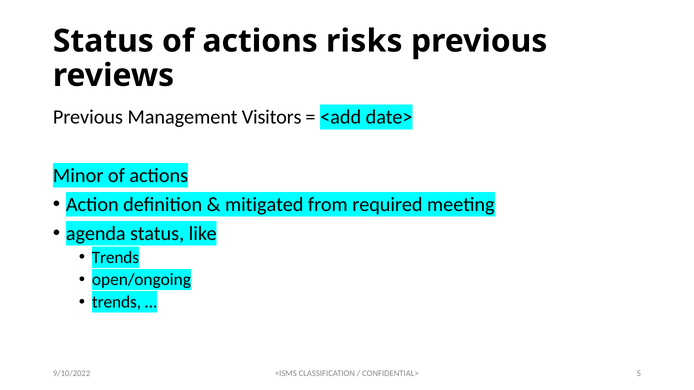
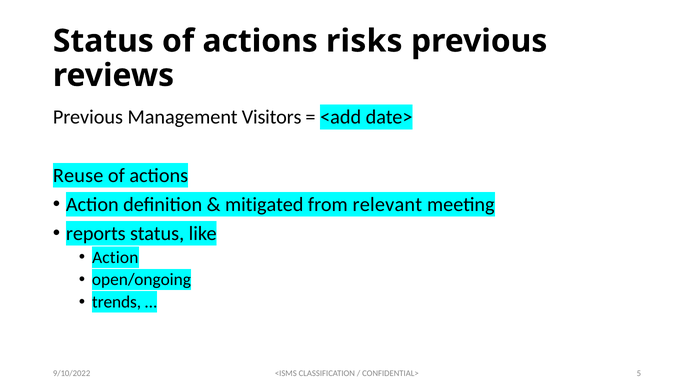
Minor: Minor -> Reuse (78, 176)
required: required -> relevant (387, 205)
agenda: agenda -> reports (96, 234)
Trends: Trends -> Action (115, 258)
